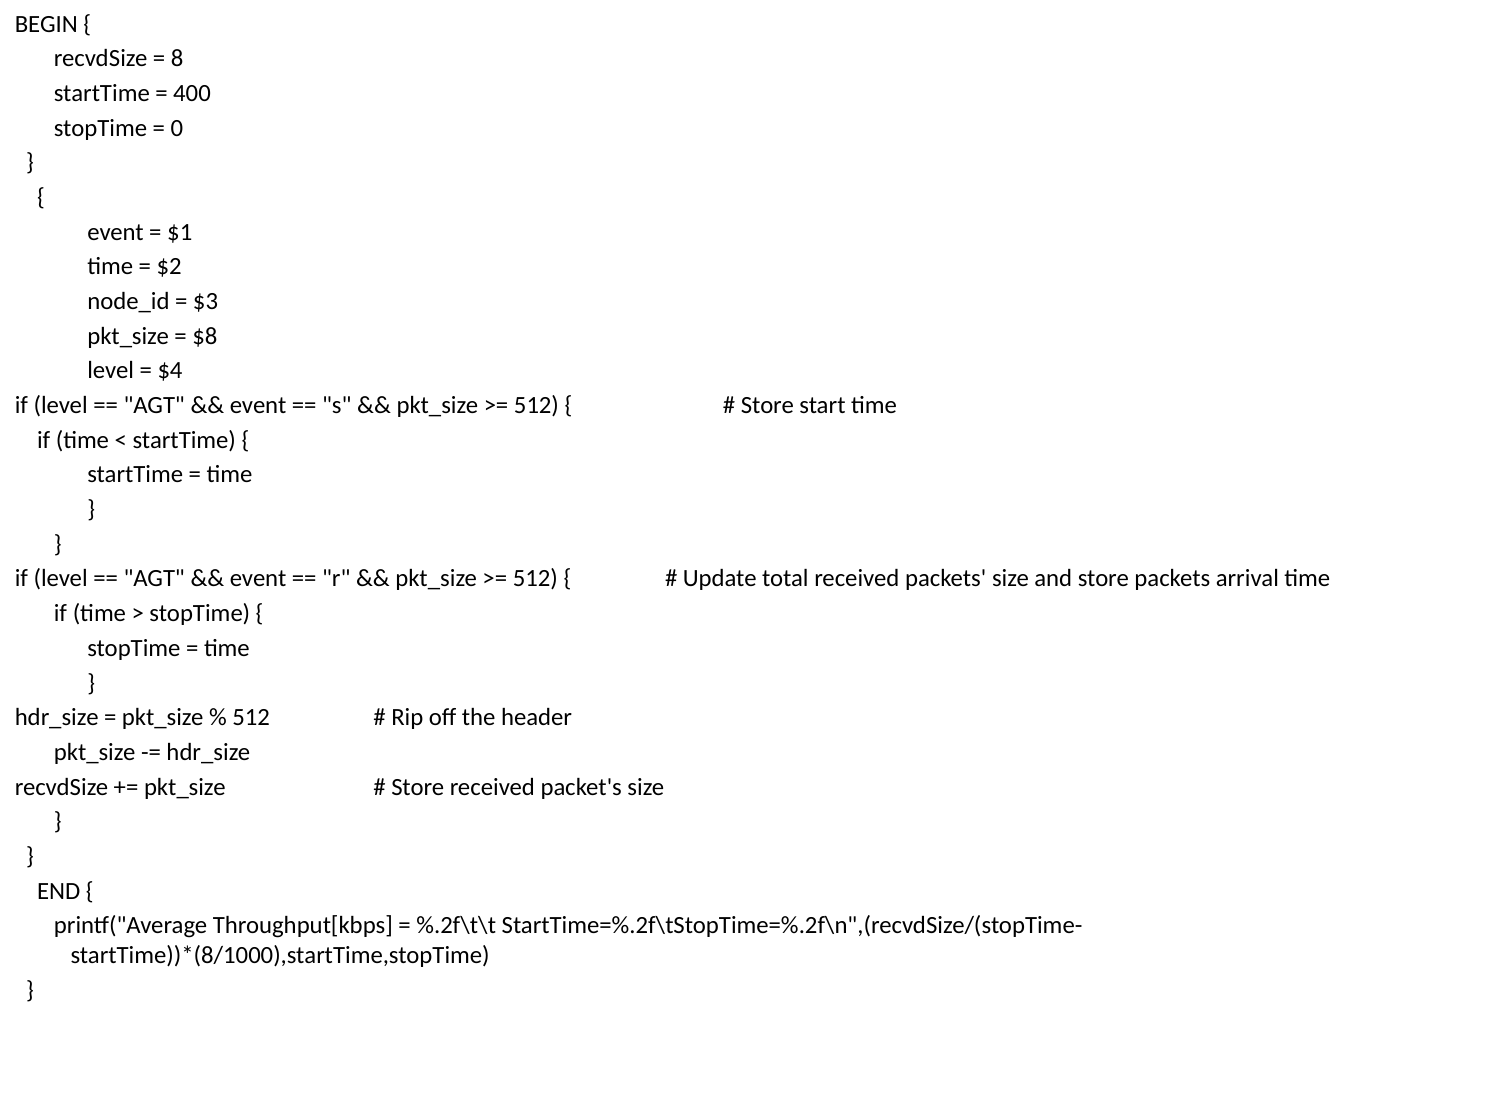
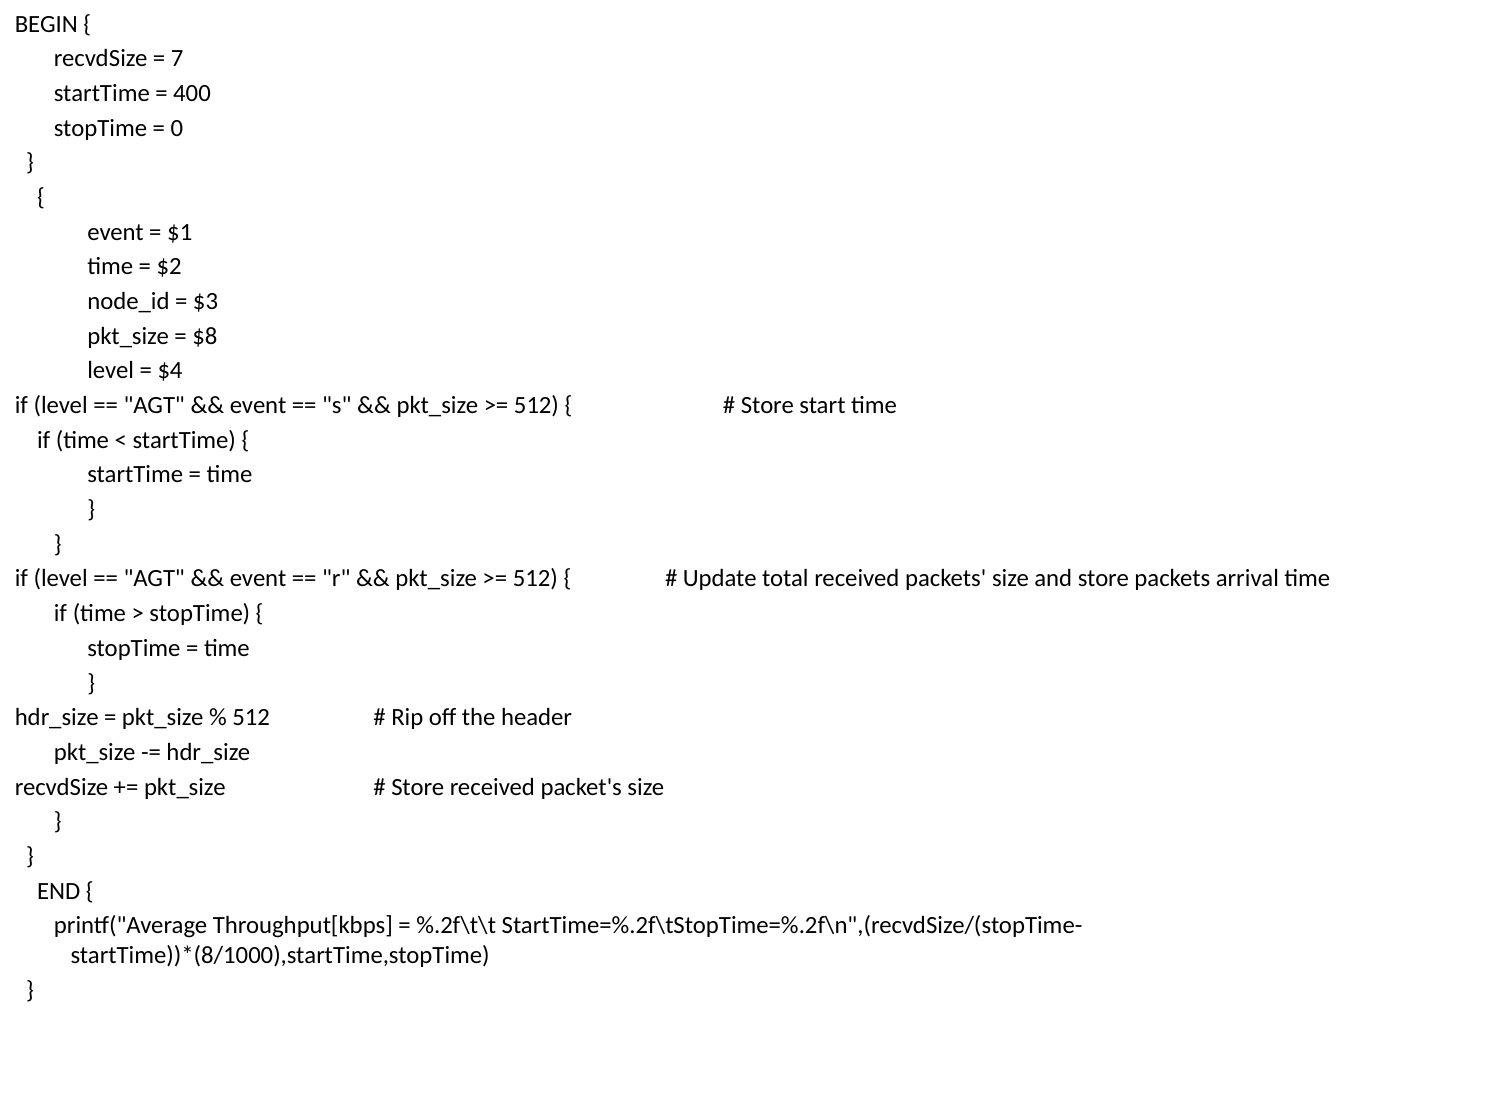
8: 8 -> 7 (177, 59)
